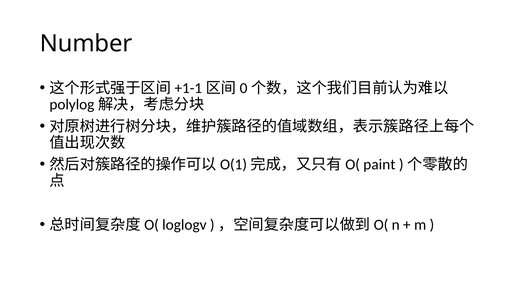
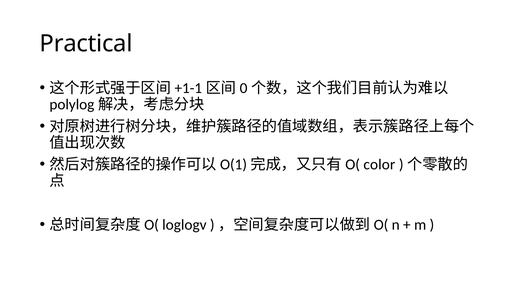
Number: Number -> Practical (86, 44)
paint: paint -> color (379, 165)
